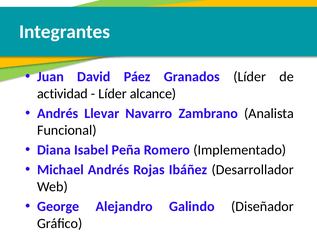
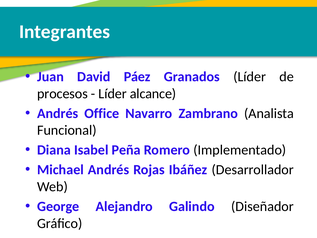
actividad: actividad -> procesos (62, 94)
Llevar: Llevar -> Office (102, 113)
